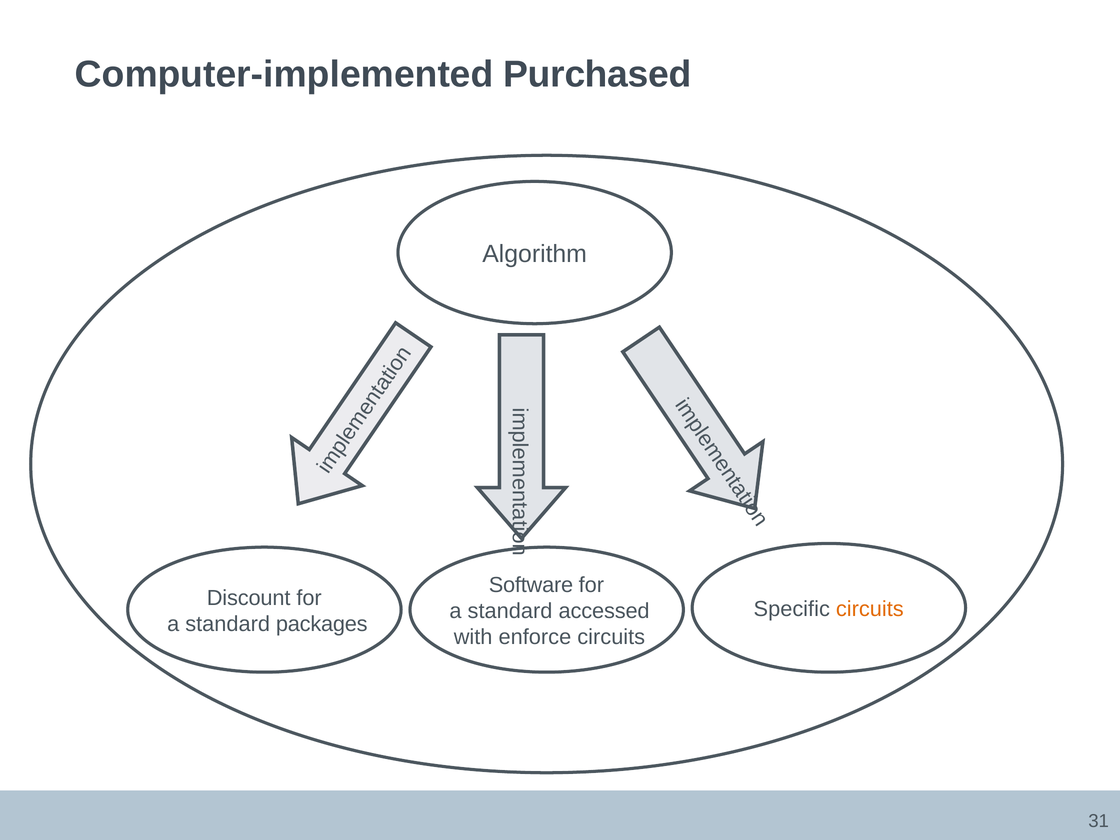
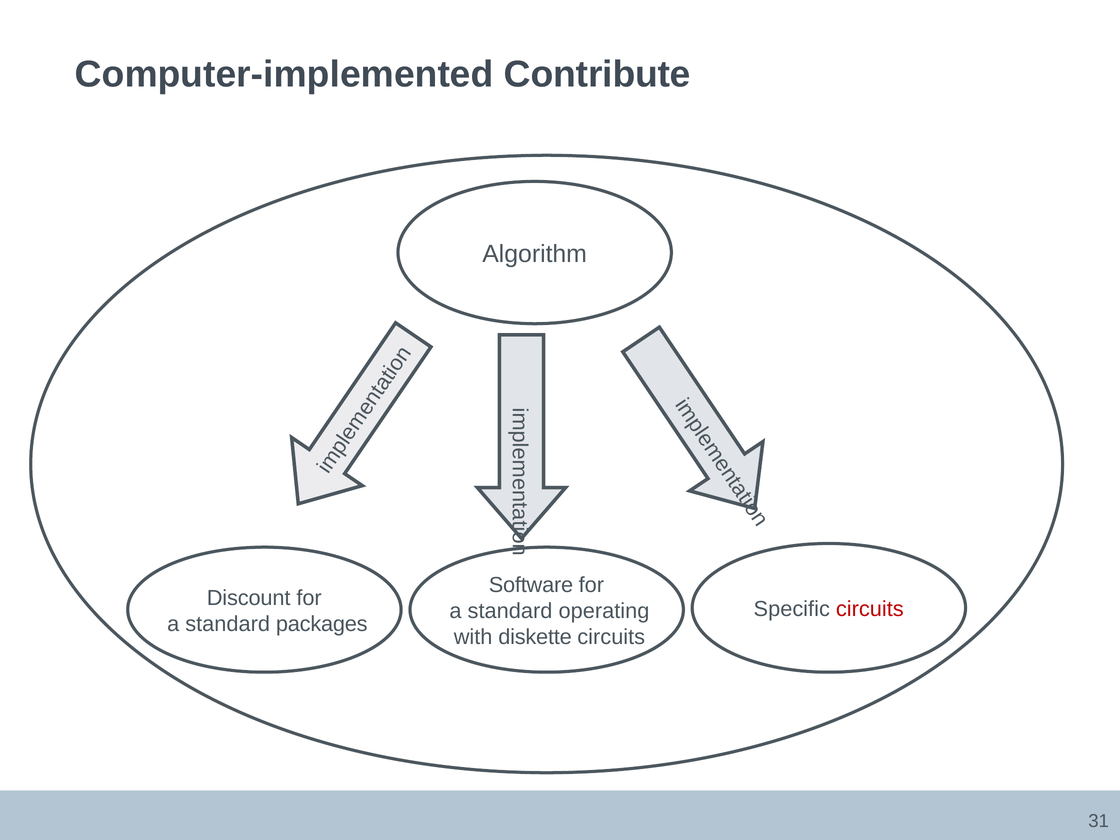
Purchased: Purchased -> Contribute (597, 75)
circuits colour: orange -> red (870, 609)
accessed: accessed -> operating (604, 611)
enforce: enforce -> diskette (535, 637)
